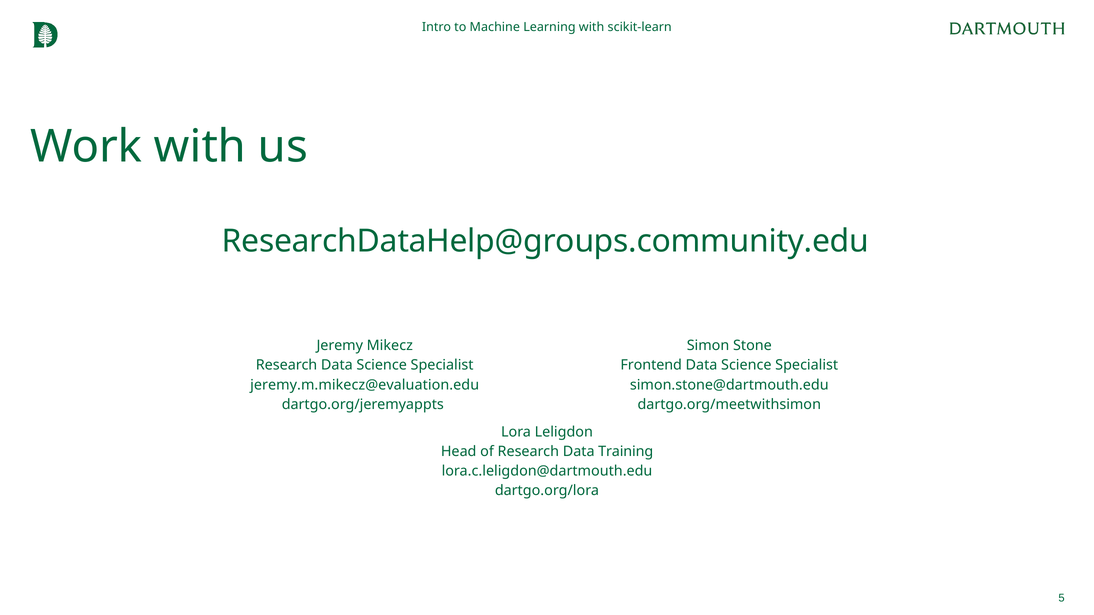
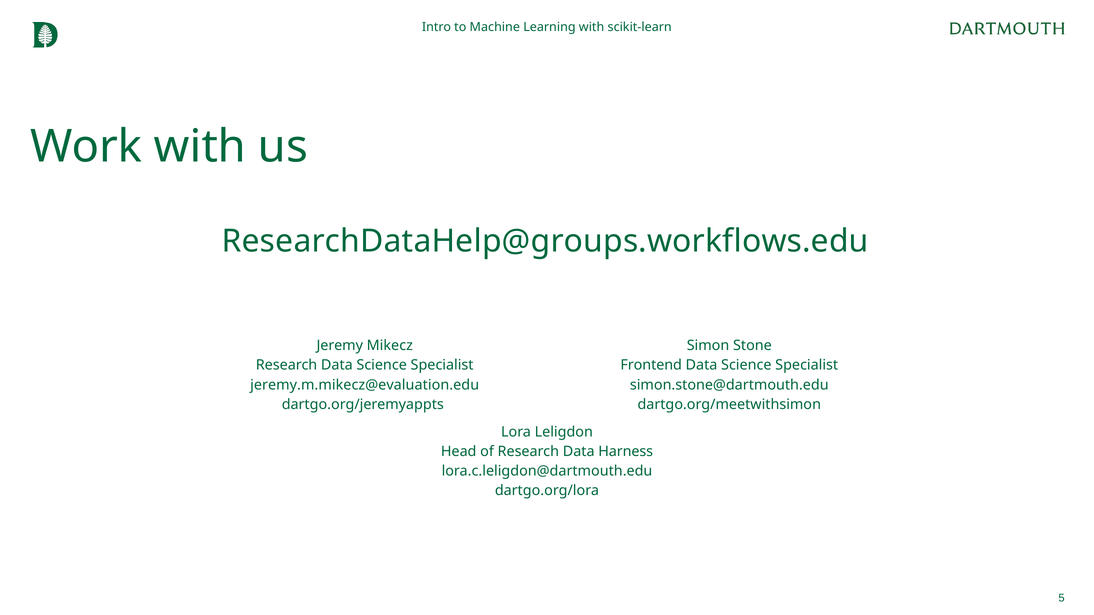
ResearchDataHelp@groups.community.edu: ResearchDataHelp@groups.community.edu -> ResearchDataHelp@groups.workflows.edu (545, 241)
Training: Training -> Harness (626, 452)
